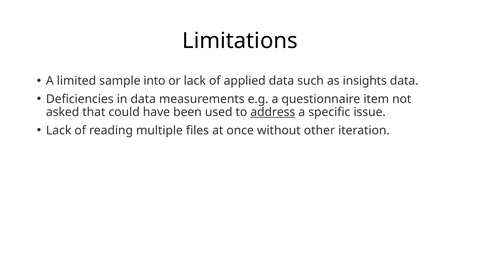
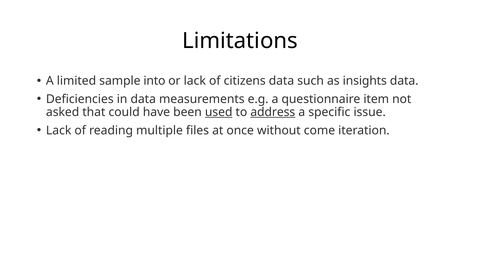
applied: applied -> citizens (245, 81)
used underline: none -> present (219, 112)
other: other -> come (319, 130)
